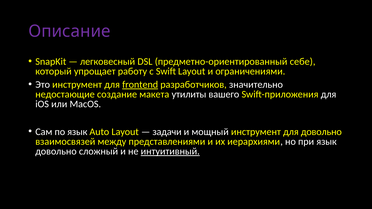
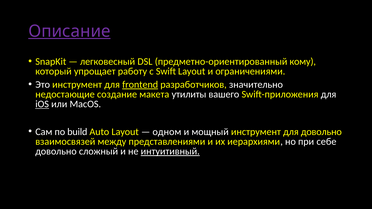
Описание underline: none -> present (69, 31)
себе: себе -> кому (303, 62)
iOS underline: none -> present (42, 104)
по язык: язык -> build (77, 132)
задачи: задачи -> одном (167, 132)
при язык: язык -> себе (326, 142)
